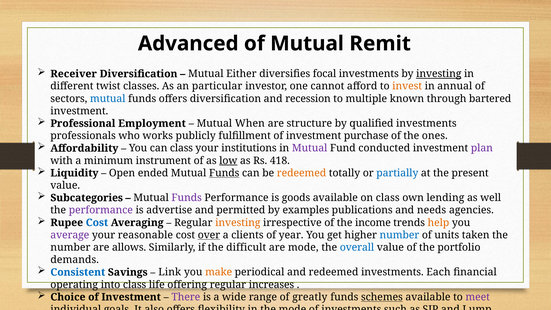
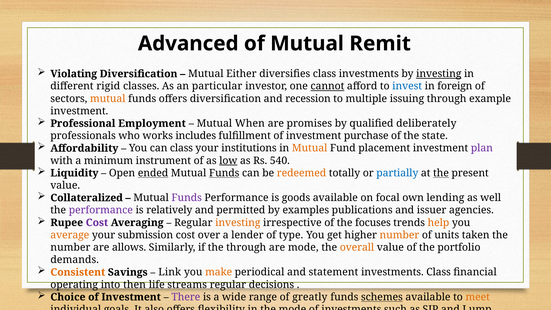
Receiver: Receiver -> Violating (74, 74)
diversifies focal: focal -> class (325, 74)
twist: twist -> rigid (108, 86)
cannot underline: none -> present (327, 86)
invest colour: orange -> blue (407, 86)
annual: annual -> foreign (455, 86)
mutual colour: blue -> orange (108, 99)
known: known -> issuing (407, 99)
bartered: bartered -> example (490, 99)
structure: structure -> promises (309, 123)
qualified investments: investments -> deliberately (426, 123)
publicly: publicly -> includes (196, 136)
ones: ones -> state (435, 136)
Mutual colour: purple -> orange (310, 148)
conducted: conducted -> placement (384, 148)
418: 418 -> 540 (280, 161)
ended underline: none -> present (153, 173)
the underline: none -> present (441, 173)
Subcategories: Subcategories -> Collateralized (87, 198)
on class: class -> focal (388, 198)
advertise: advertise -> relatively (169, 210)
needs: needs -> issuer (432, 210)
Cost colour: blue -> purple (97, 223)
income: income -> focuses (373, 223)
average colour: purple -> orange (70, 235)
reasonable: reasonable -> submission (145, 235)
over underline: present -> none (209, 235)
clients: clients -> lender (247, 235)
year: year -> type (291, 235)
number colour: blue -> orange (399, 235)
the difficult: difficult -> through (246, 247)
overall colour: blue -> orange (357, 247)
Consistent colour: blue -> orange (78, 272)
and redeemed: redeemed -> statement (333, 272)
investments Each: Each -> Class (439, 272)
into class: class -> then (135, 285)
offering: offering -> streams (187, 285)
increases: increases -> decisions (271, 285)
meet colour: purple -> orange (478, 297)
